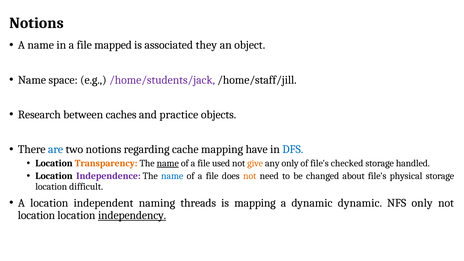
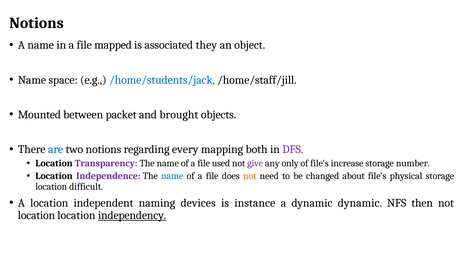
/home/students/jack colour: purple -> blue (162, 80)
Research: Research -> Mounted (39, 115)
caches: caches -> packet (121, 115)
practice: practice -> brought (179, 115)
cache: cache -> every (185, 149)
have: have -> both (257, 149)
DFS colour: blue -> purple (293, 149)
Transparency colour: orange -> purple (106, 163)
name underline: present -> none (168, 163)
give colour: orange -> purple (255, 163)
checked: checked -> increase (347, 163)
handled: handled -> number (413, 163)
threads: threads -> devices (198, 203)
is mapping: mapping -> instance (255, 203)
NFS only: only -> then (422, 203)
